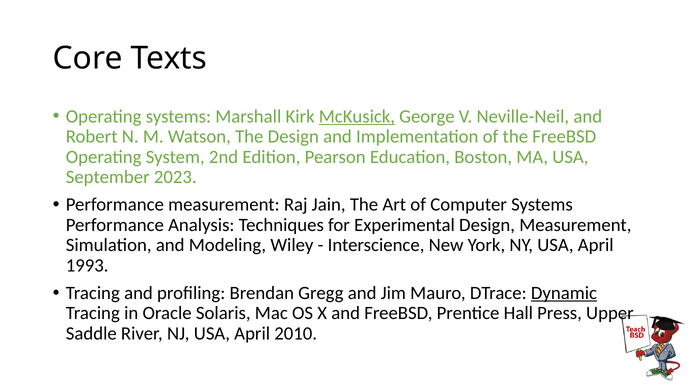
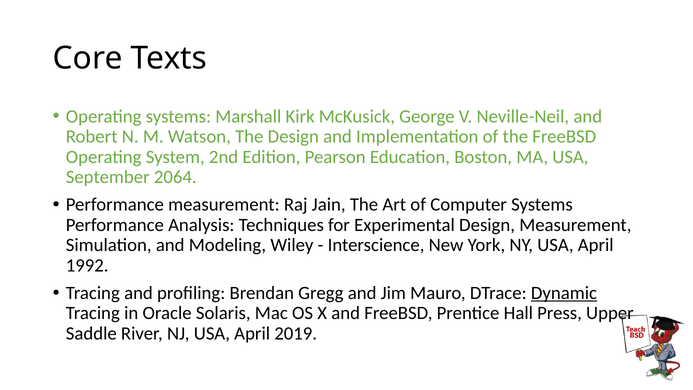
McKusick underline: present -> none (357, 116)
2023: 2023 -> 2064 (175, 177)
1993: 1993 -> 1992 (87, 265)
2010: 2010 -> 2019 (296, 333)
